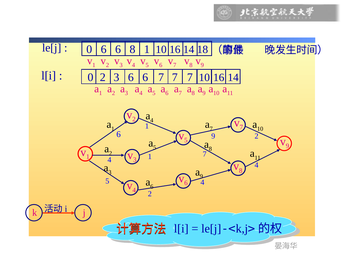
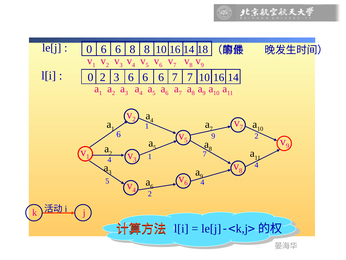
8 1: 1 -> 8 (147, 49)
6 6 7: 7 -> 6 (161, 77)
